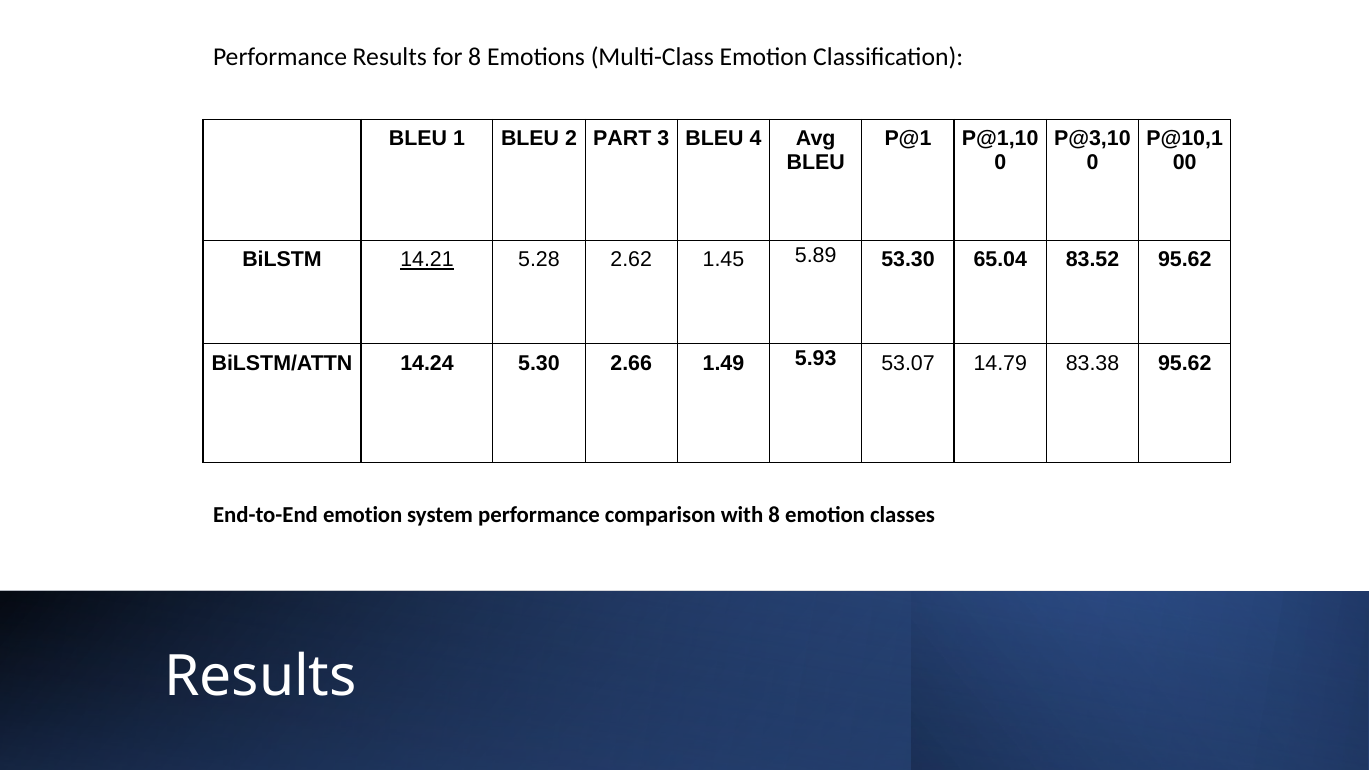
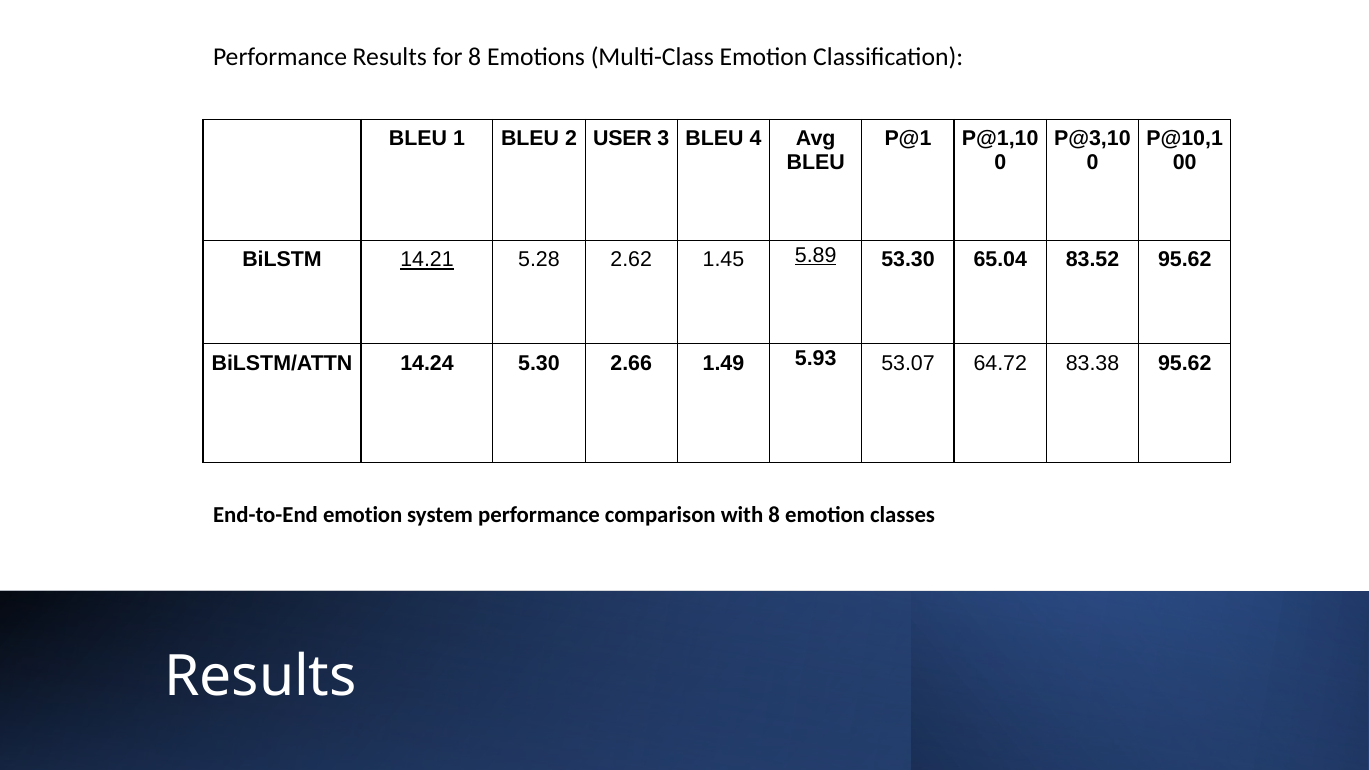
PART: PART -> USER (622, 139)
5.89 underline: none -> present (816, 256)
14.79: 14.79 -> 64.72 (1000, 363)
